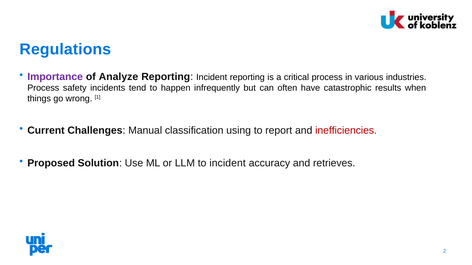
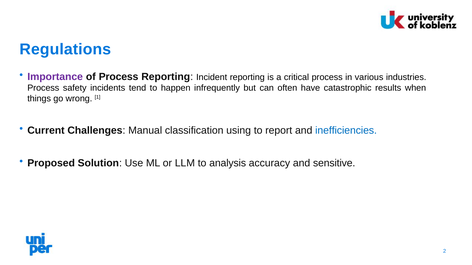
of Analyze: Analyze -> Process (119, 77)
inefficiencies colour: red -> blue (346, 131)
to incident: incident -> analysis (228, 163)
retrieves: retrieves -> sensitive (334, 163)
